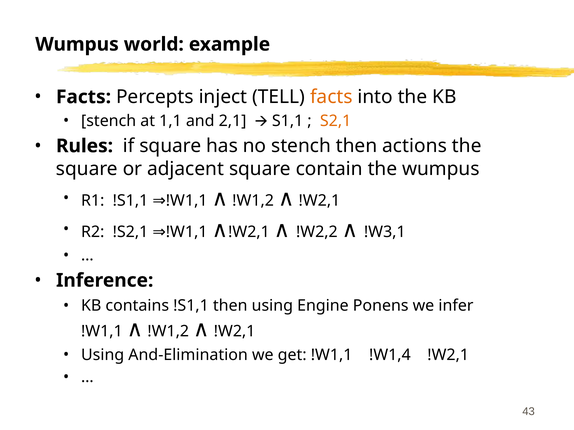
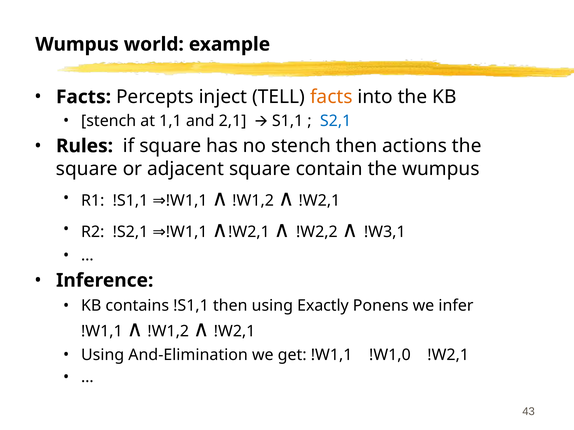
S2,1 colour: orange -> blue (336, 121)
Engine: Engine -> Exactly (323, 306)
!W1,4: !W1,4 -> !W1,0 (390, 355)
